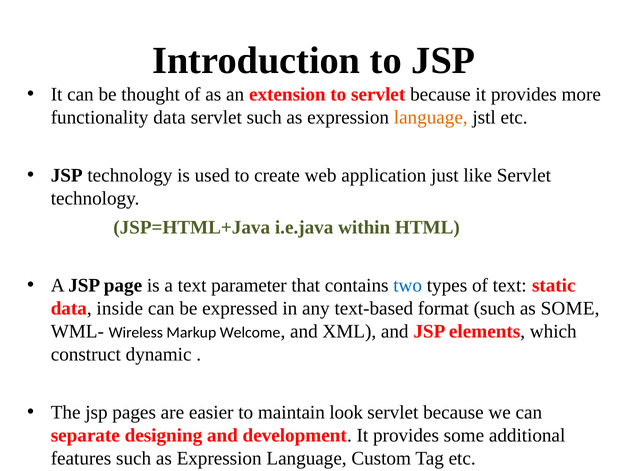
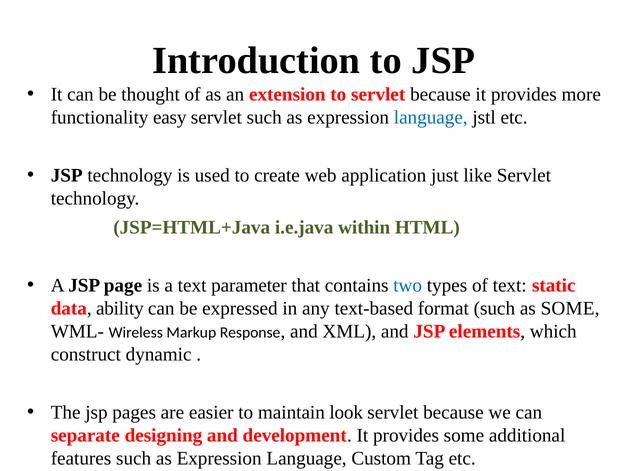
functionality data: data -> easy (170, 118)
language colour: orange -> blue (431, 118)
inside: inside -> ability (120, 308)
Welcome: Welcome -> Response (250, 332)
